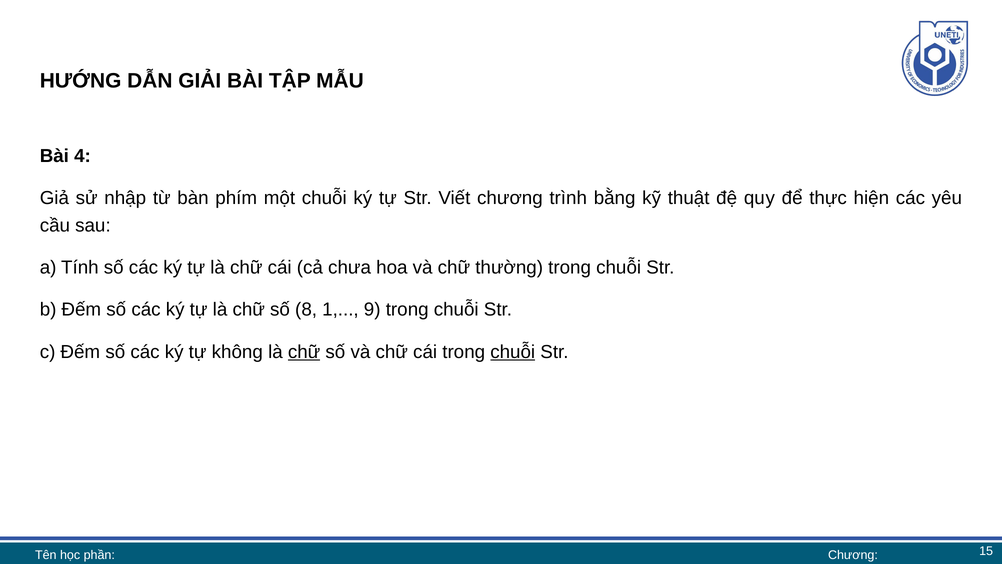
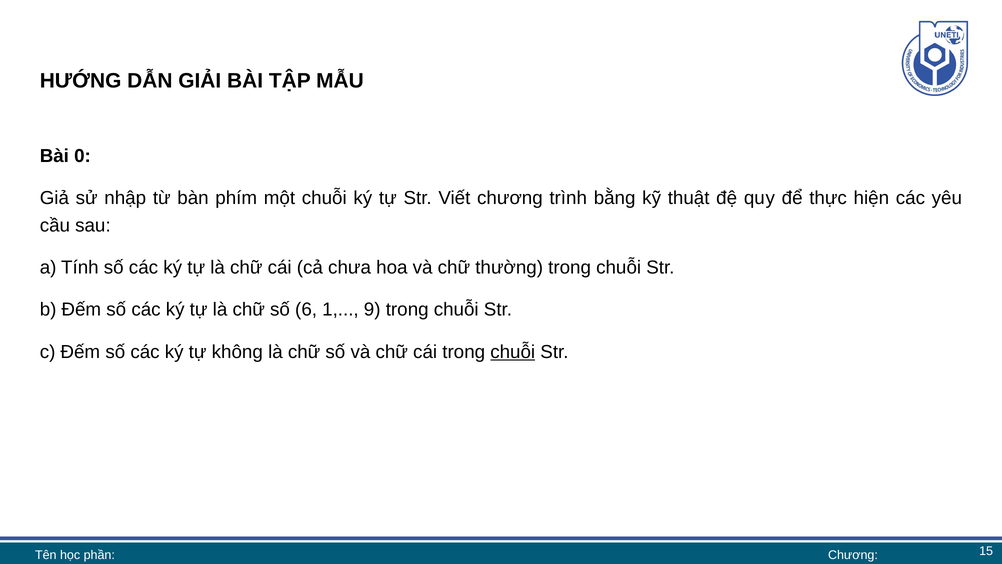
4: 4 -> 0 (83, 156)
8: 8 -> 6 (306, 310)
chữ underline: present -> none (304, 352)
